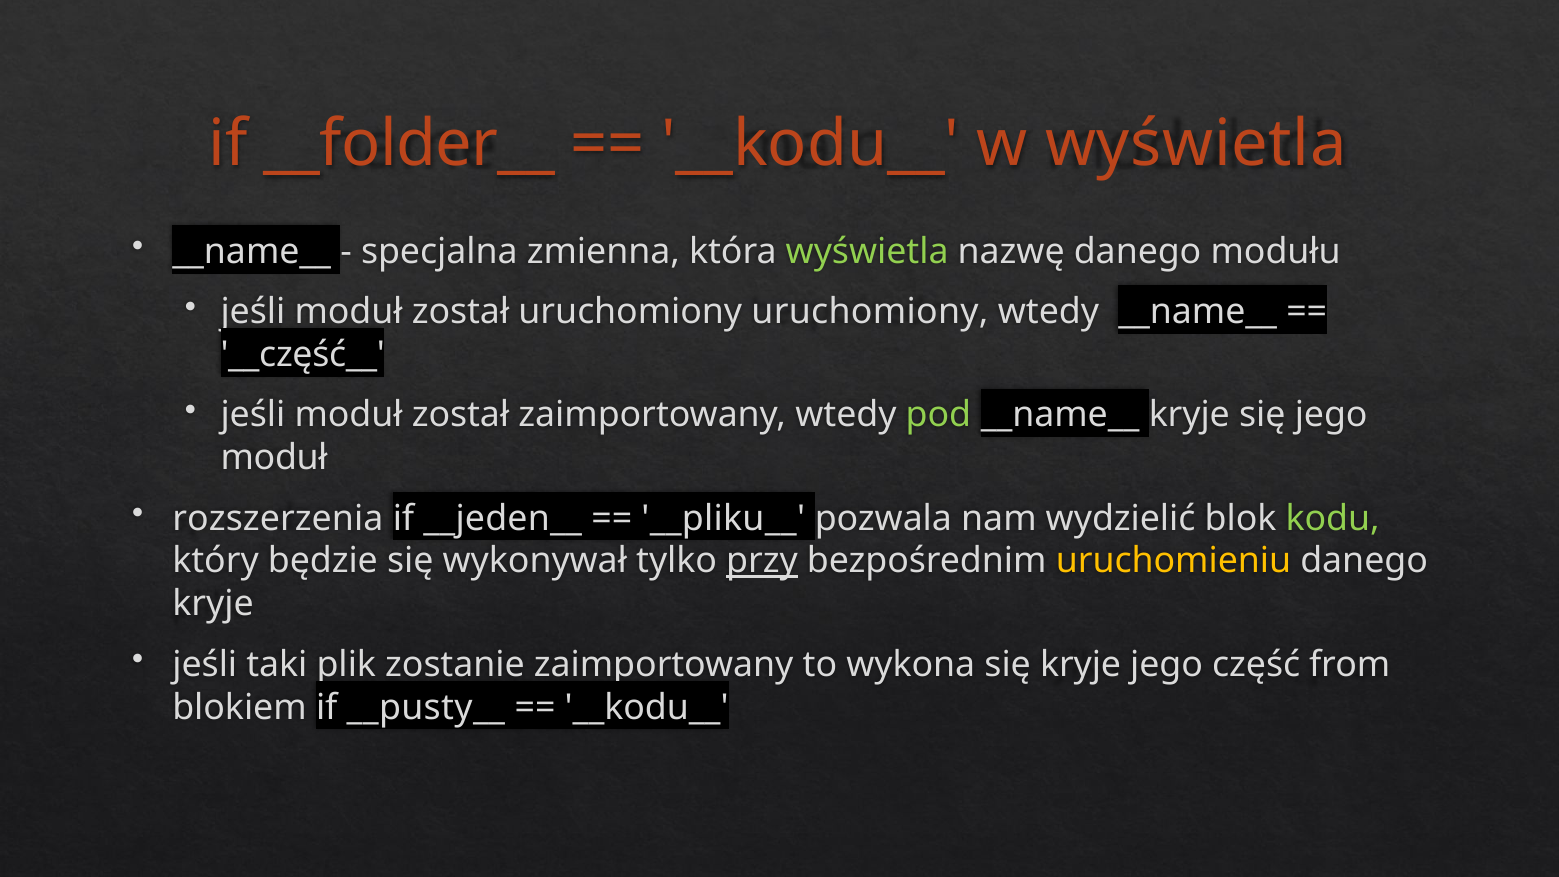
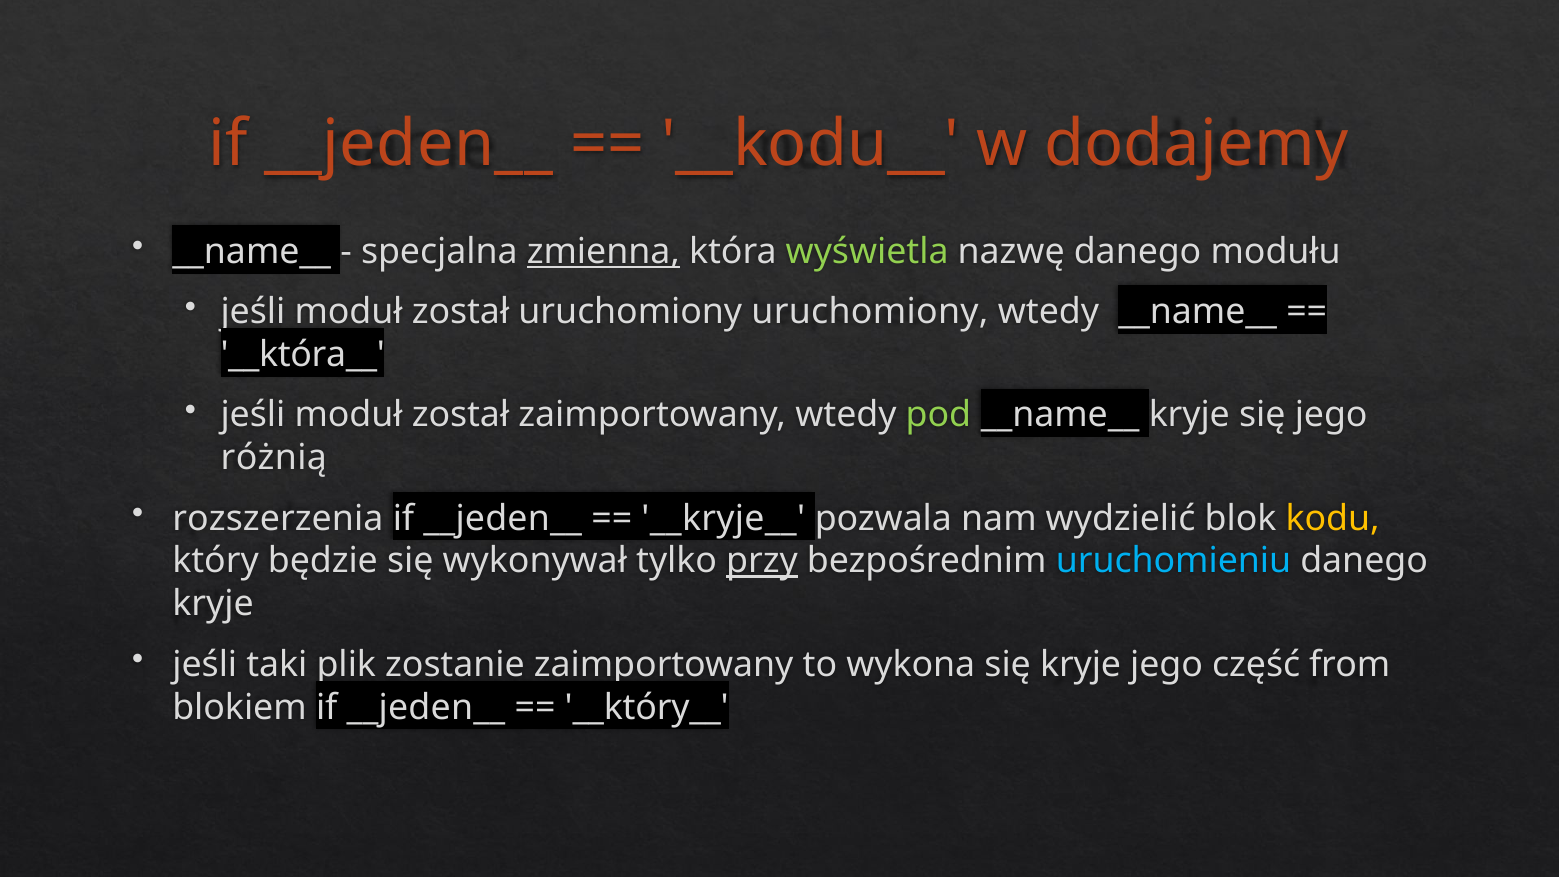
__folder__: __folder__ -> __jeden__ (409, 145)
w wyświetla: wyświetla -> dodajemy (1196, 145)
zmienna underline: none -> present (603, 251)
__część__: __część__ -> __która__ (303, 355)
moduł: moduł -> różnią (274, 458)
__pliku__: __pliku__ -> __kryje__ (723, 518)
kodu colour: light green -> yellow (1333, 518)
uruchomieniu colour: yellow -> light blue (1173, 561)
blokiem if __pusty__: __pusty__ -> __jeden__ (426, 707)
__kodu__: __kodu__ -> __który__ (647, 707)
